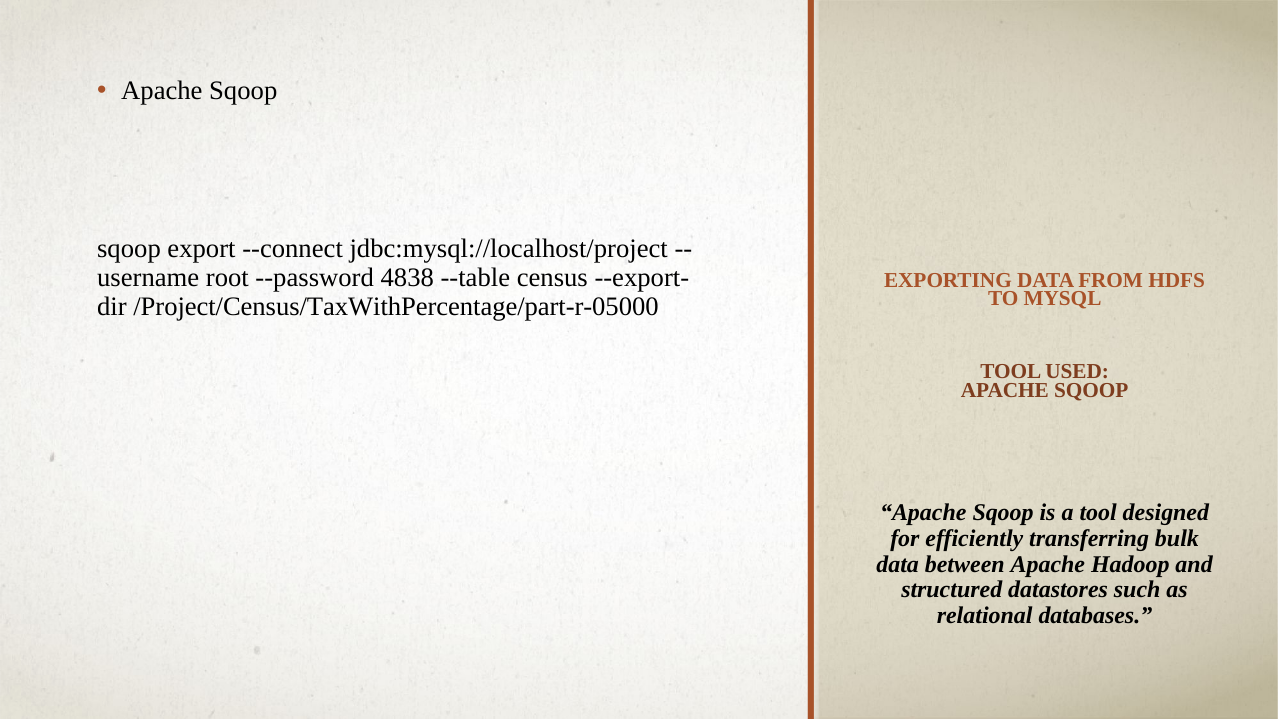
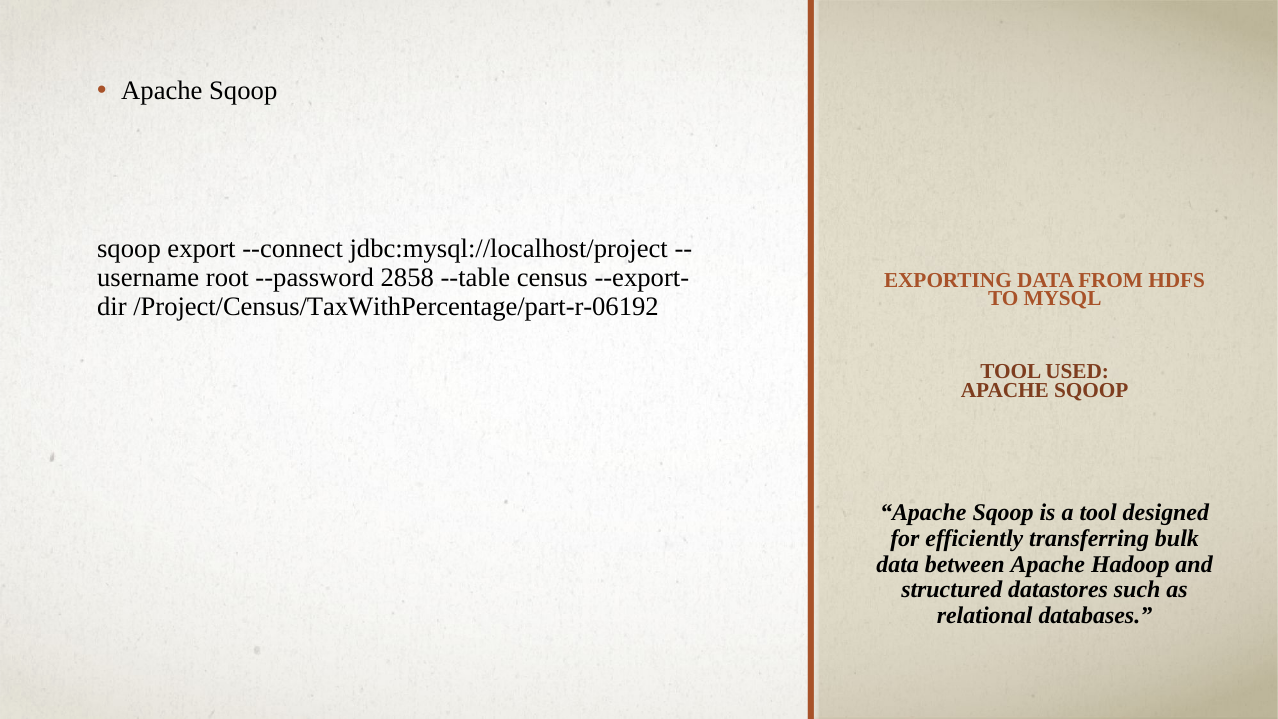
4838: 4838 -> 2858 (407, 278)
/Project/Census/TaxWithPercentage/part-r-05000: /Project/Census/TaxWithPercentage/part-r-05000 -> /Project/Census/TaxWithPercentage/part-r-06192 (396, 307)
